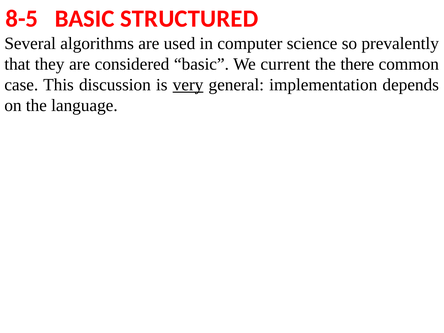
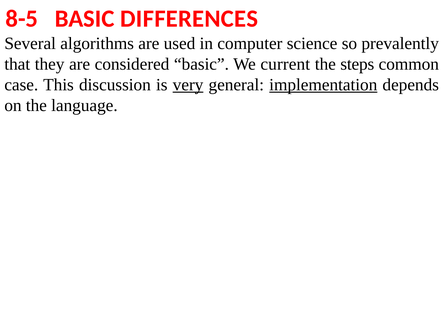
STRUCTURED: STRUCTURED -> DIFFERENCES (189, 19)
there: there -> steps (357, 64)
implementation underline: none -> present (323, 85)
